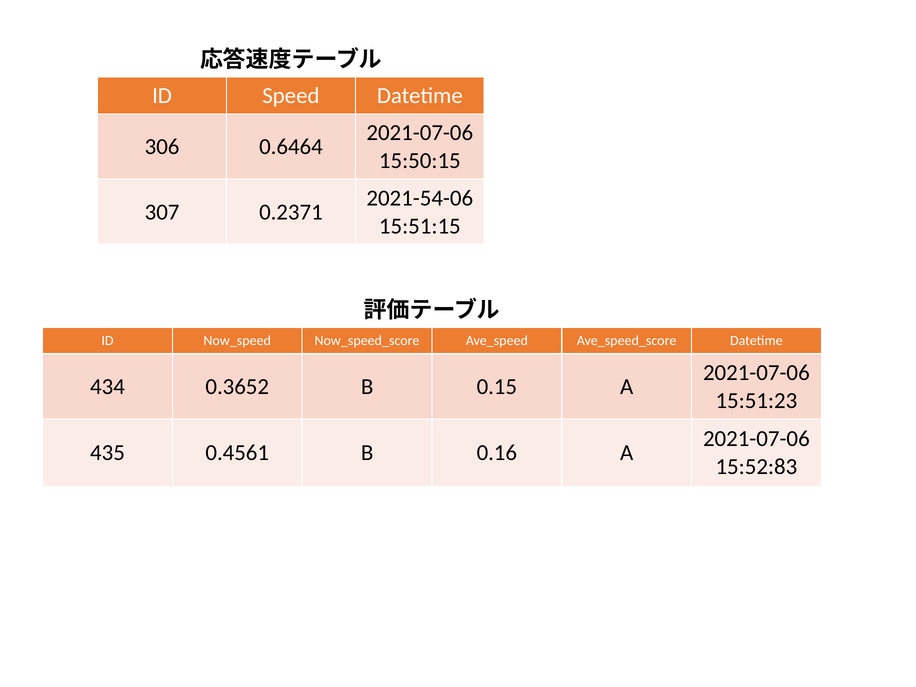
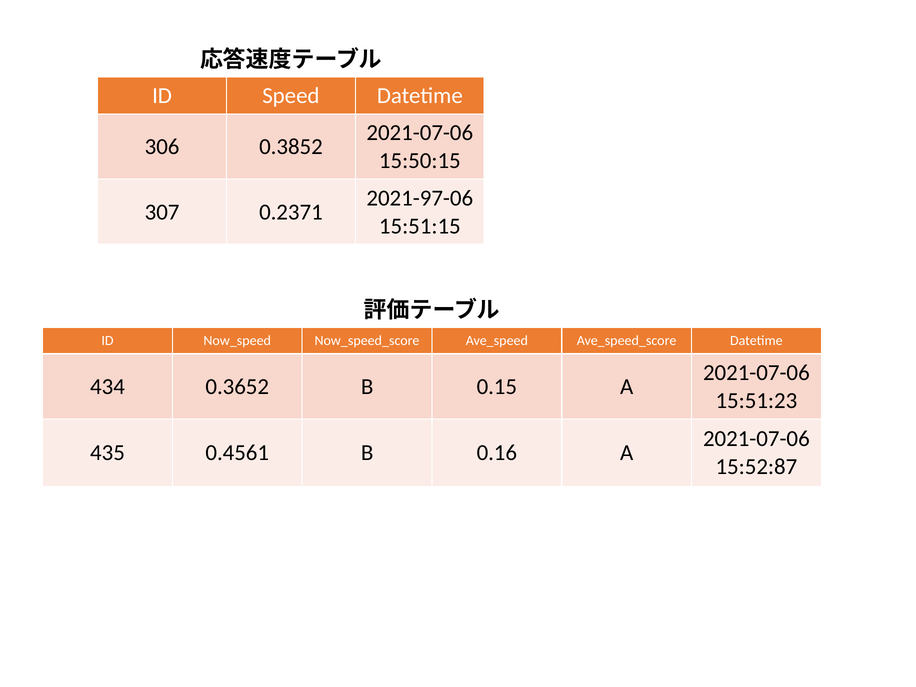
0.6464: 0.6464 -> 0.3852 (291, 147)
2021-54-06: 2021-54-06 -> 2021-97-06 (420, 198)
15:52:83: 15:52:83 -> 15:52:87 (756, 467)
